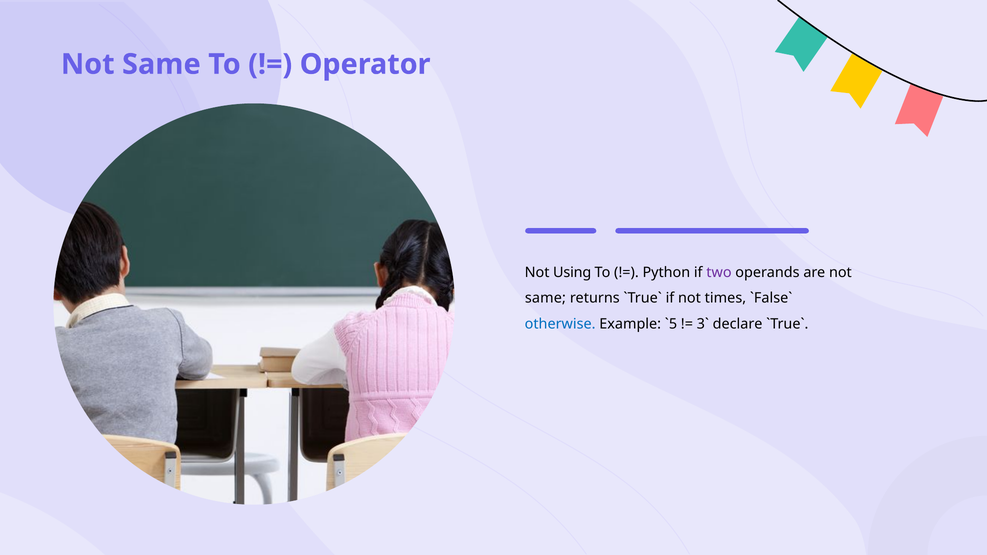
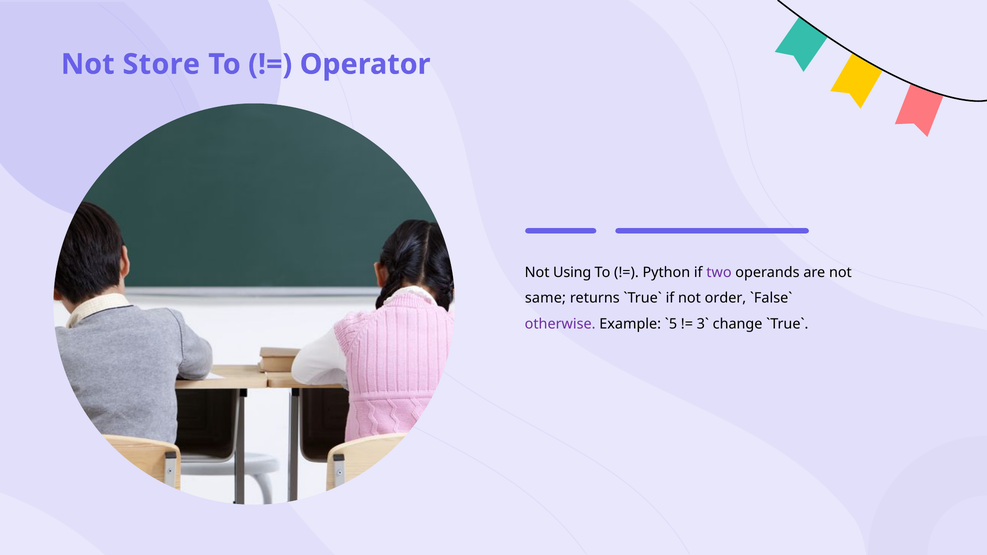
Same: Same -> Store (161, 64)
times: times -> order (725, 298)
otherwise colour: blue -> purple (560, 324)
declare: declare -> change (738, 324)
